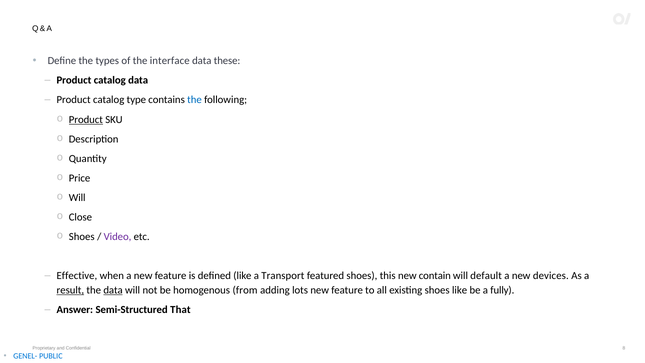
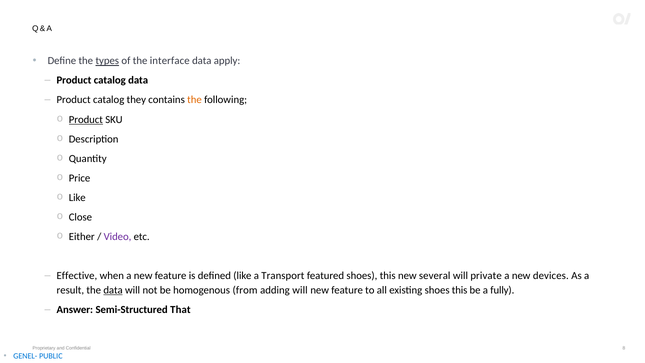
types underline: none -> present (107, 61)
these: these -> apply (227, 61)
type: type -> they (136, 100)
the colour: blue -> orange (195, 100)
Will: Will -> Like (77, 198)
Shoes: Shoes -> Either (82, 237)
contain: contain -> several (435, 276)
default: default -> private (486, 276)
result underline: present -> none (70, 290)
adding lots: lots -> will (300, 290)
existing shoes like: like -> this (460, 290)
